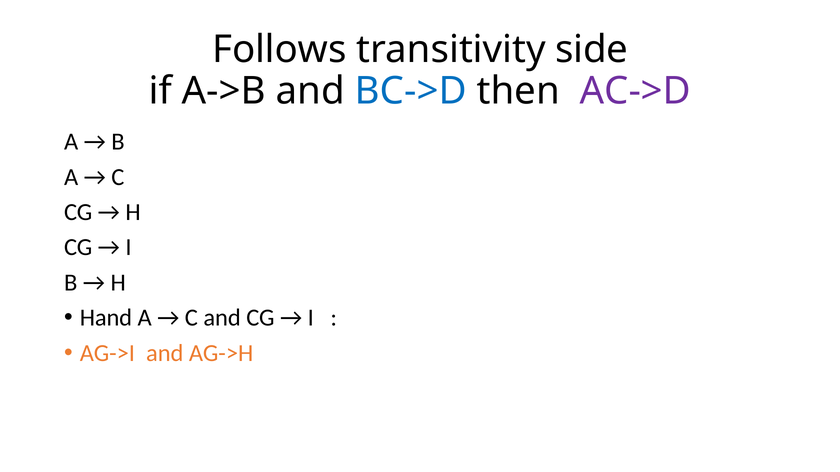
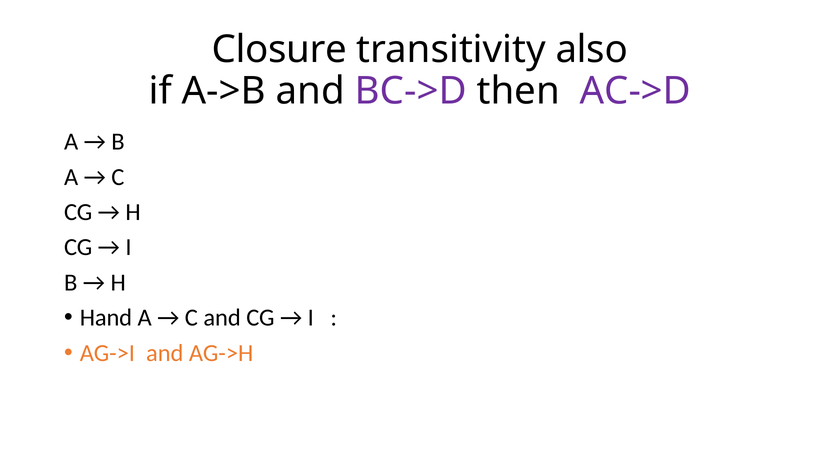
Follows: Follows -> Closure (279, 50)
side: side -> also (592, 50)
BC->D colour: blue -> purple (411, 91)
